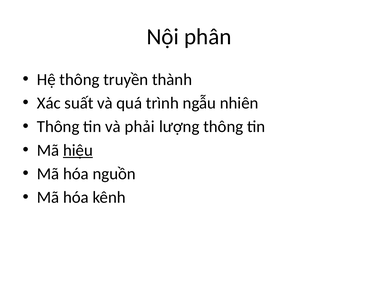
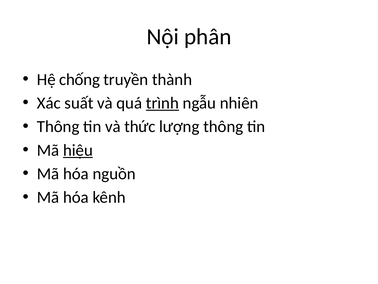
Hệ thông: thông -> chống (80, 79)
trình underline: none -> present (162, 103)
phải: phải -> thức (140, 126)
